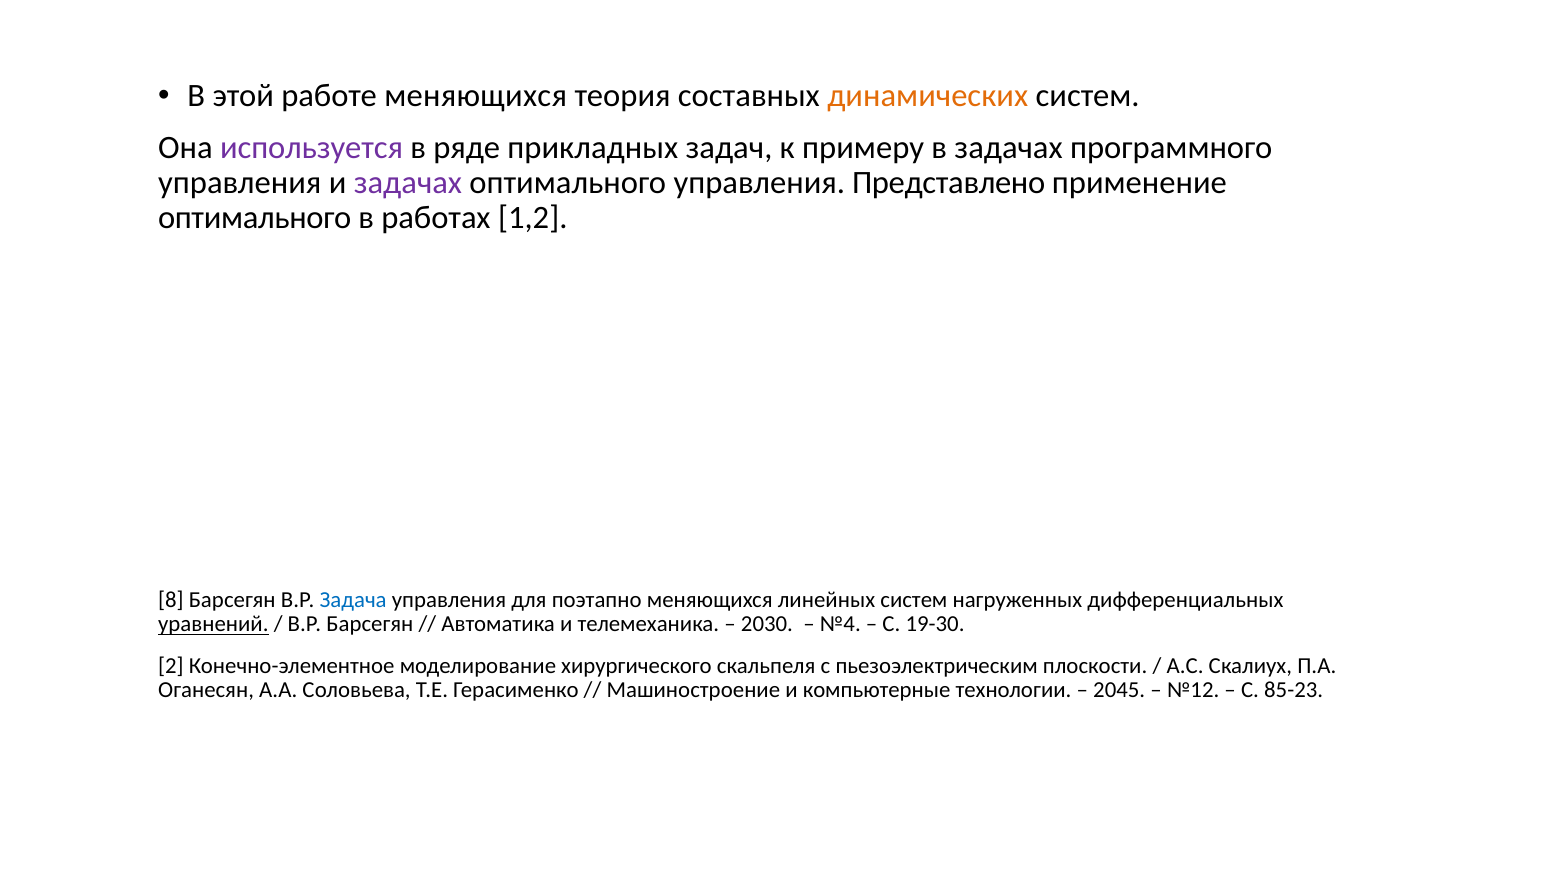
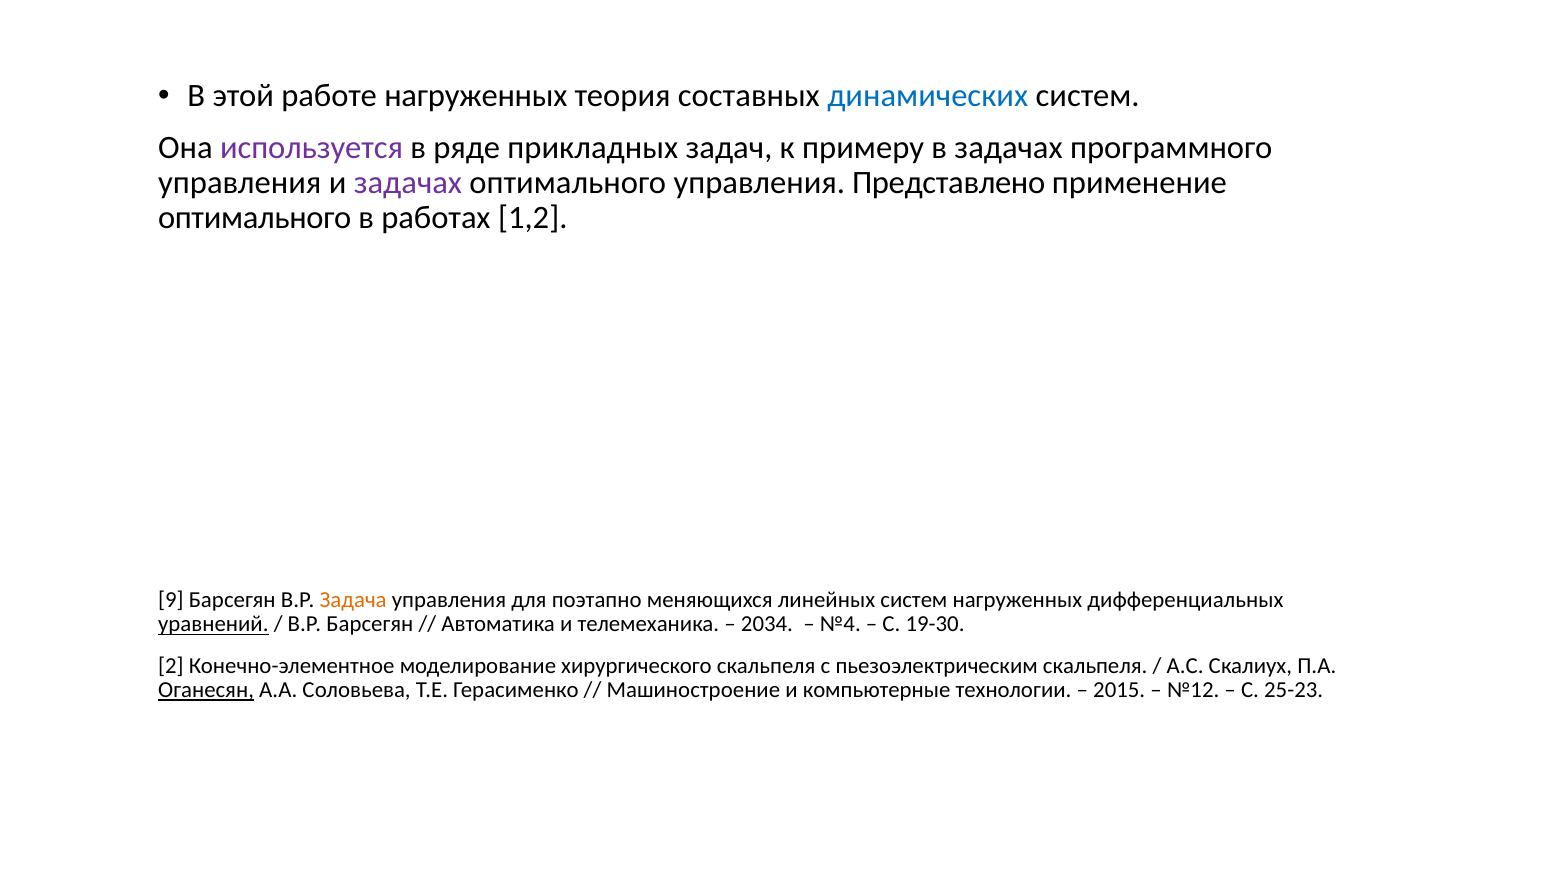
работе меняющихся: меняющихся -> нагруженных (476, 96)
динамических colour: orange -> blue (928, 96)
8: 8 -> 9 (171, 600)
Задача colour: blue -> orange (353, 600)
2030: 2030 -> 2034 (767, 624)
пьезоэлектрическим плоскости: плоскости -> скальпеля (1095, 665)
Оганесян underline: none -> present (206, 690)
2045: 2045 -> 2015 (1119, 690)
85-23: 85-23 -> 25-23 (1294, 690)
